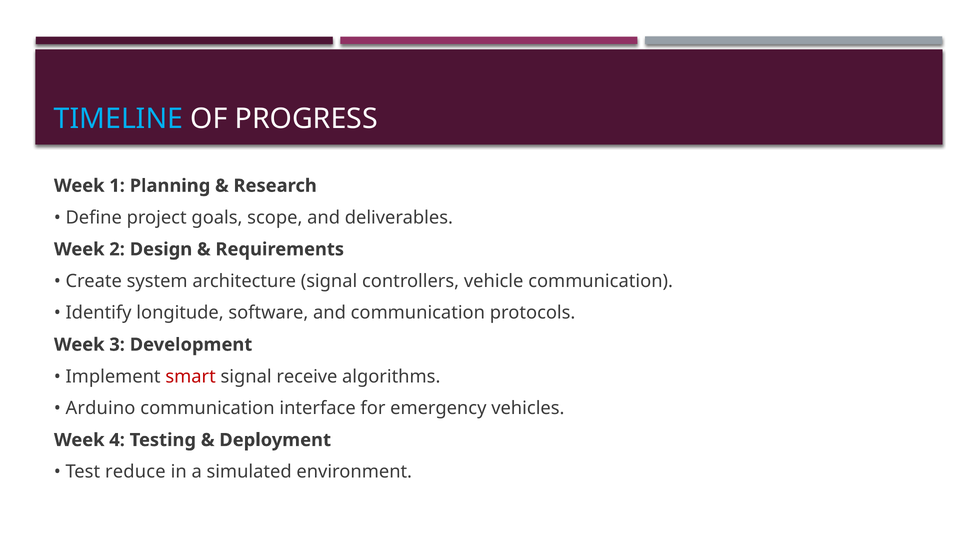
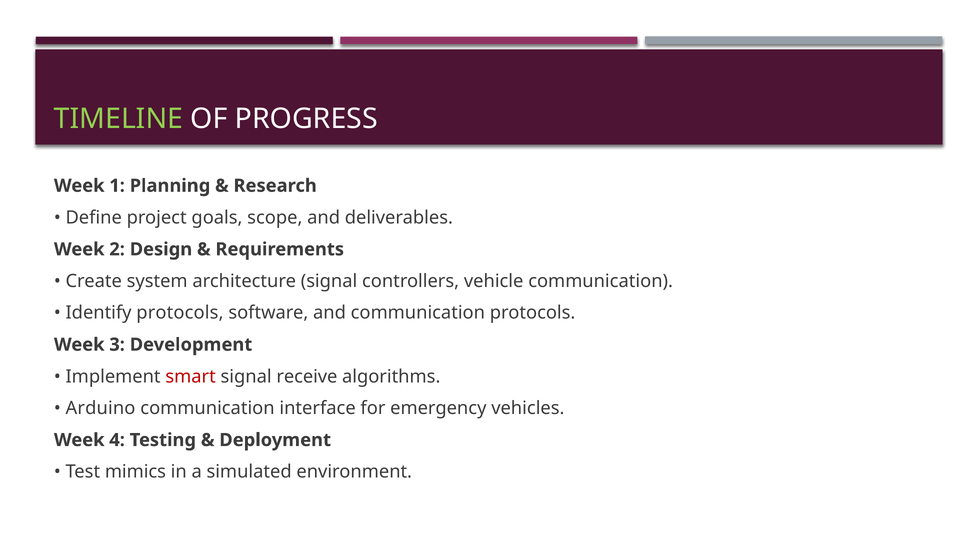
TIMELINE colour: light blue -> light green (119, 119)
Identify longitude: longitude -> protocols (180, 313)
reduce: reduce -> mimics (135, 472)
